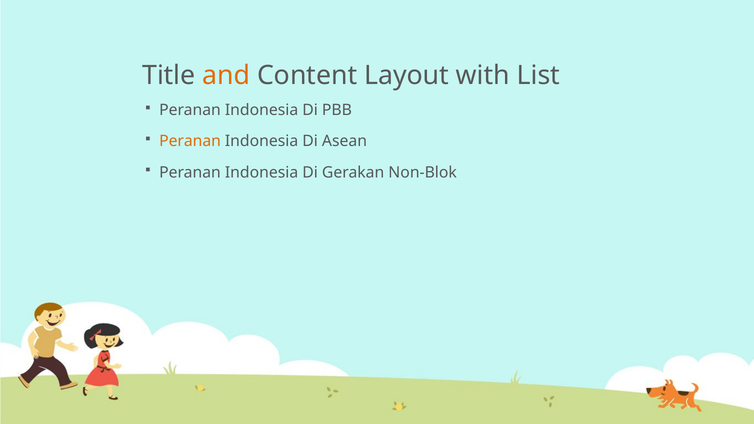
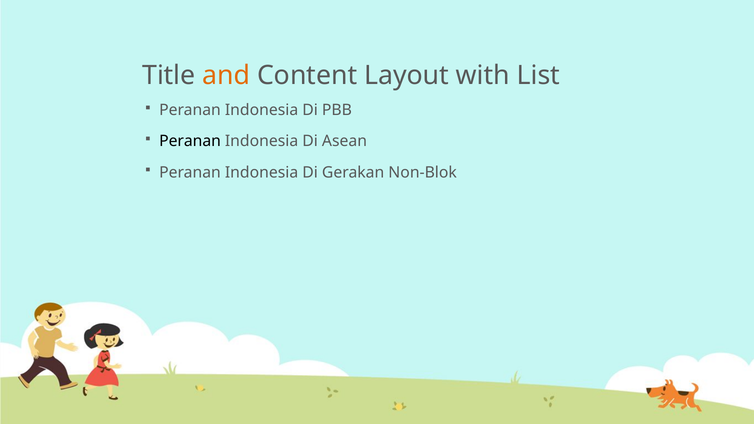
Peranan colour: orange -> black (190, 141)
